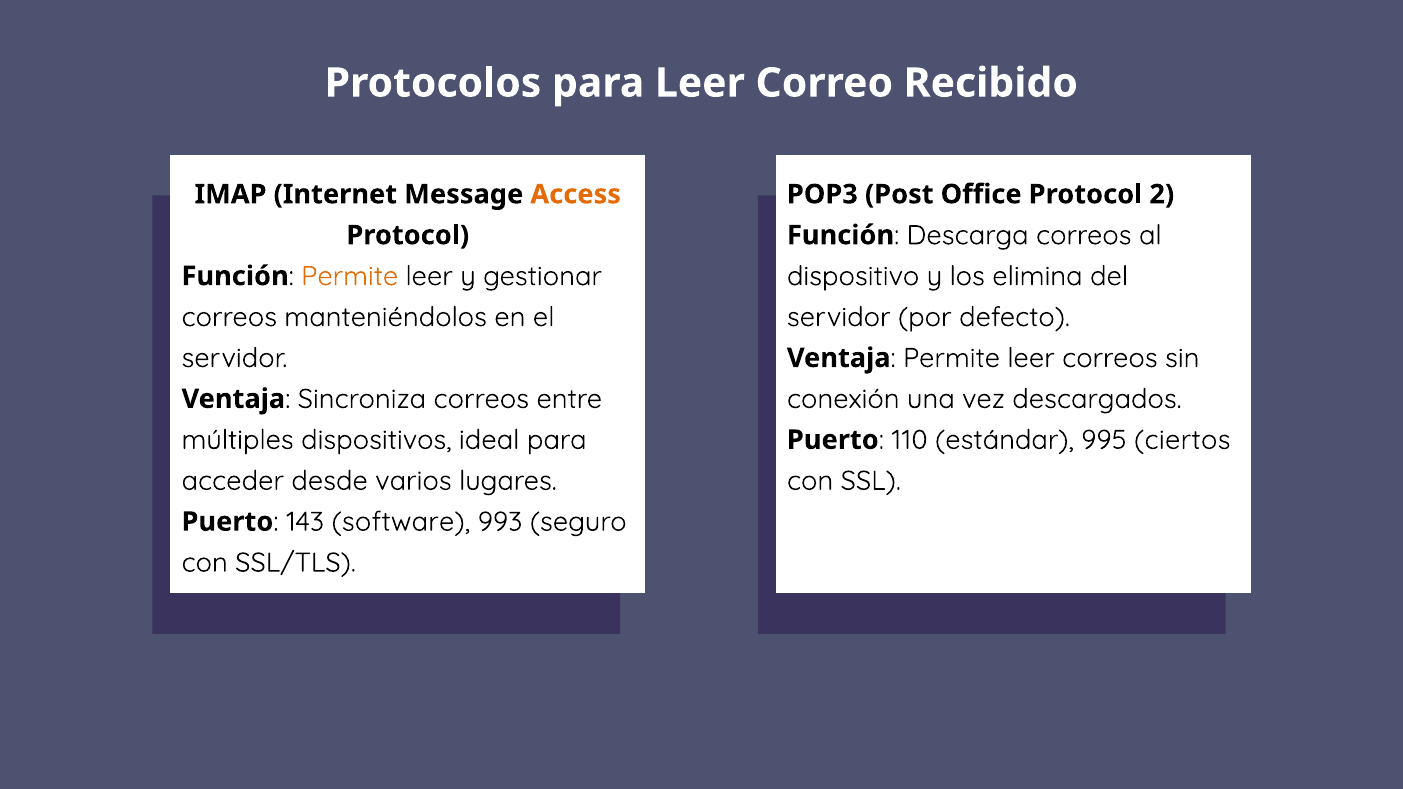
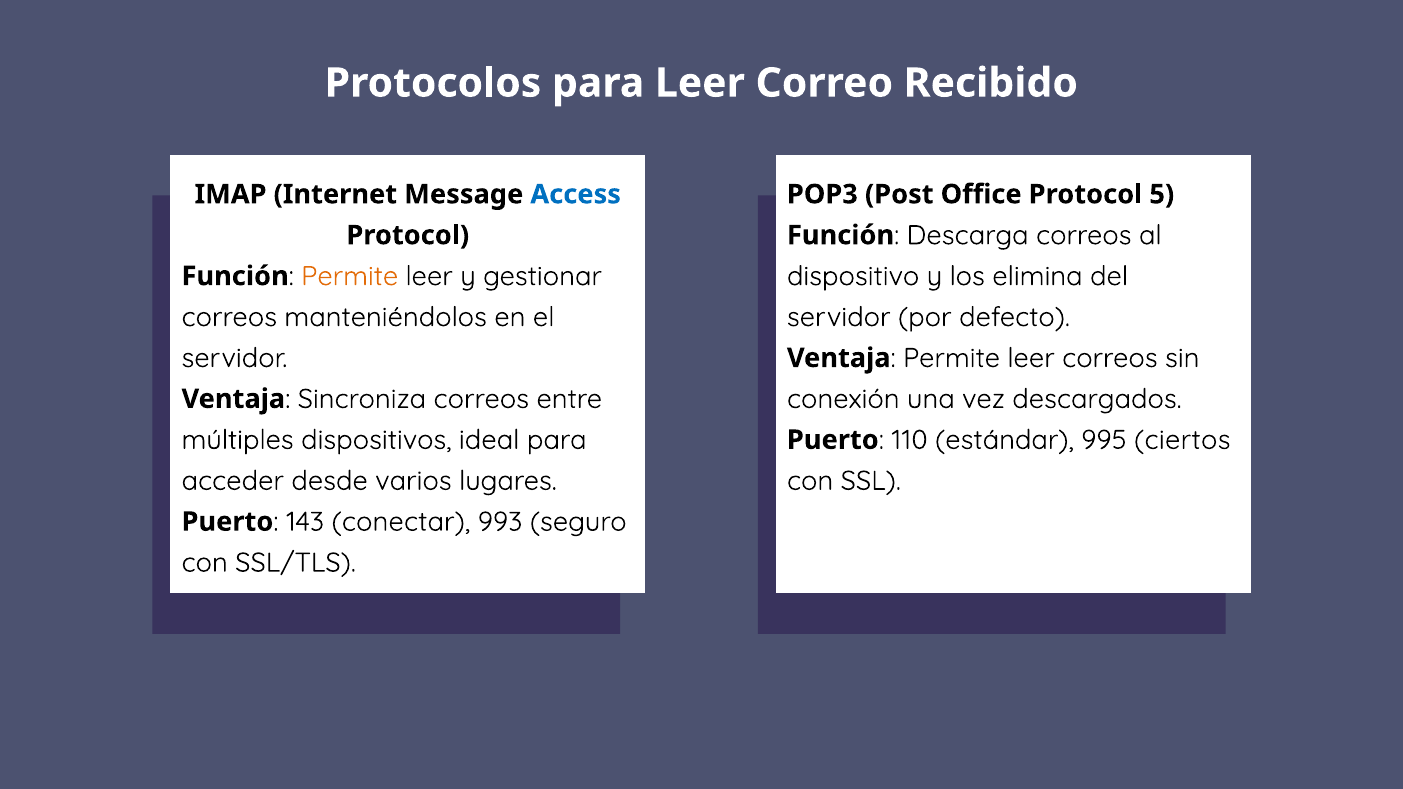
Access colour: orange -> blue (576, 194)
2: 2 -> 5 (1162, 194)
software: software -> conectar (401, 522)
